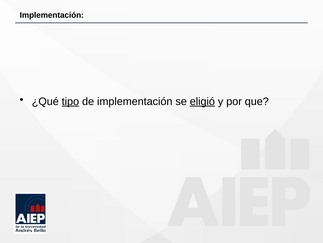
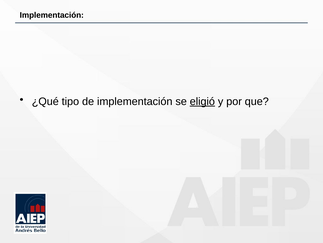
tipo underline: present -> none (70, 101)
